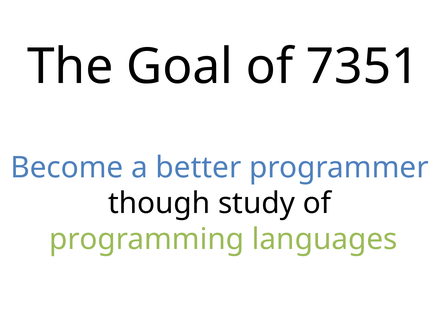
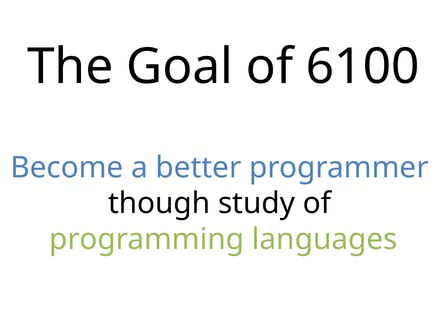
7351: 7351 -> 6100 (363, 67)
